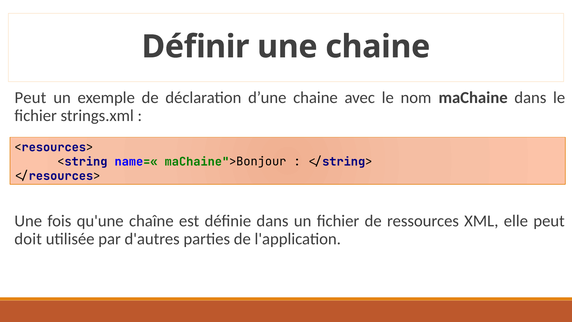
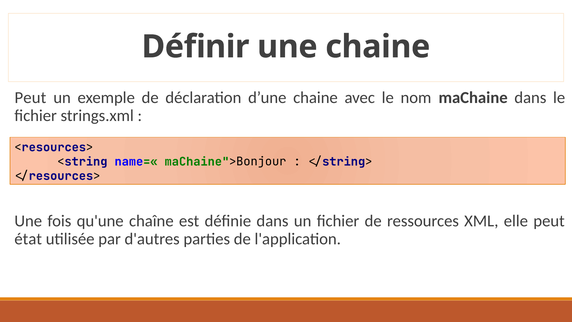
doit: doit -> état (28, 239)
